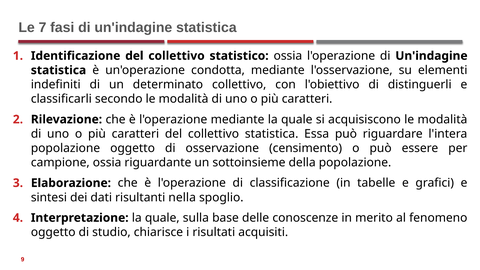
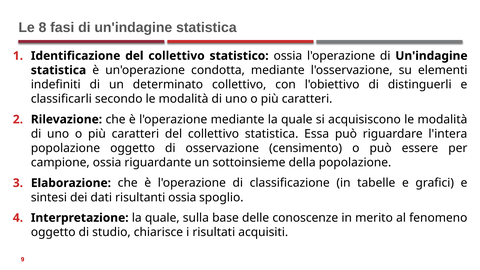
7: 7 -> 8 (42, 28)
risultanti nella: nella -> ossia (182, 197)
